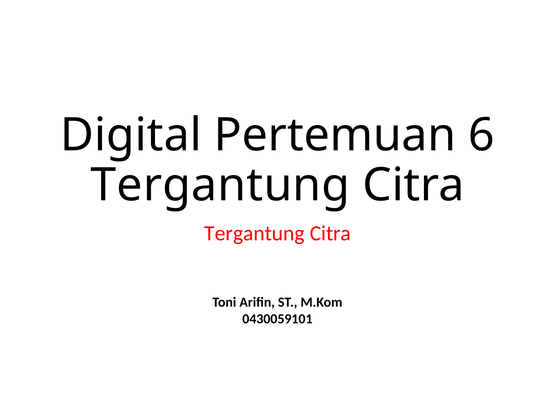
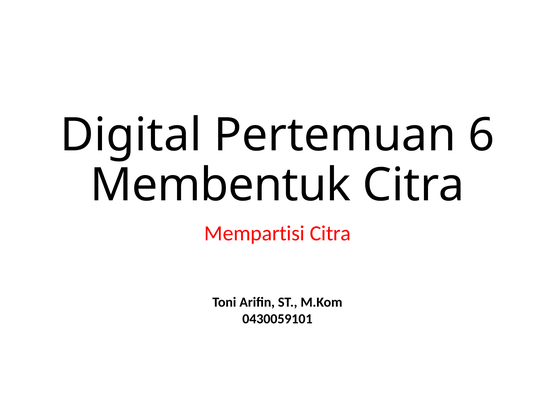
Tergantung: Tergantung -> Membentuk (221, 185)
Tergantung: Tergantung -> Mempartisi (255, 233)
